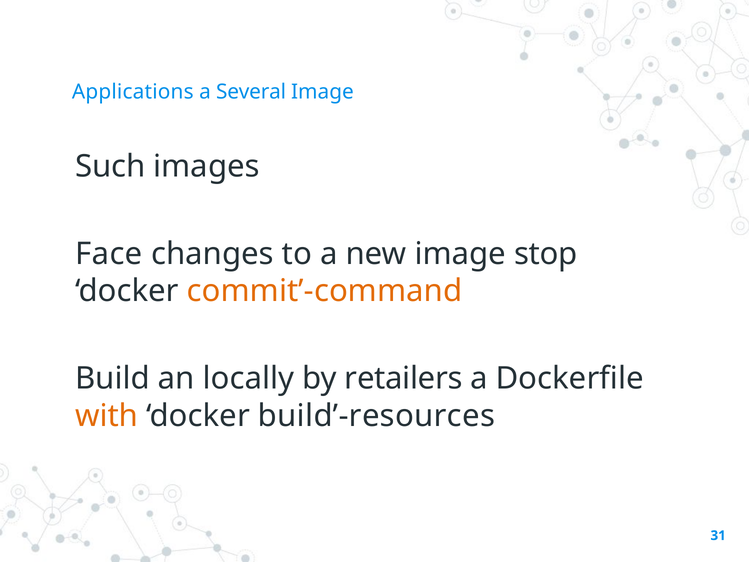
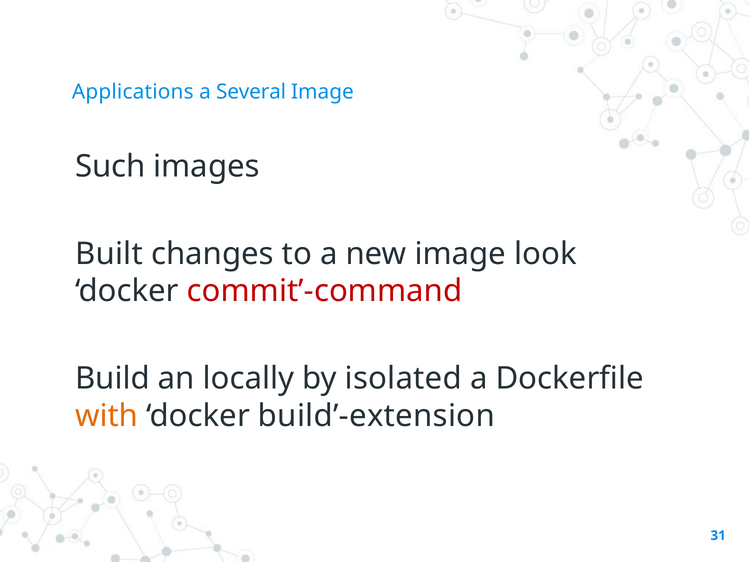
Face: Face -> Built (109, 254)
stop: stop -> look (546, 254)
commit’-command colour: orange -> red (325, 291)
retailers: retailers -> isolated (403, 378)
build’-resources: build’-resources -> build’-extension (376, 416)
